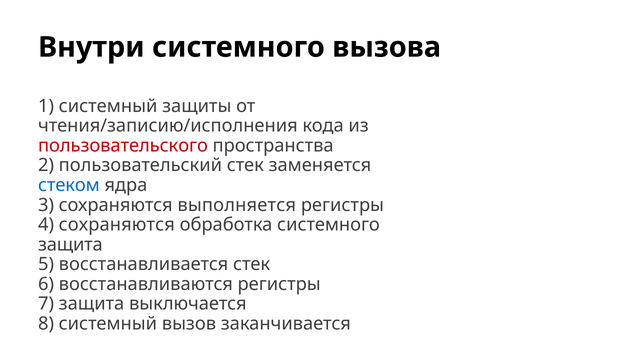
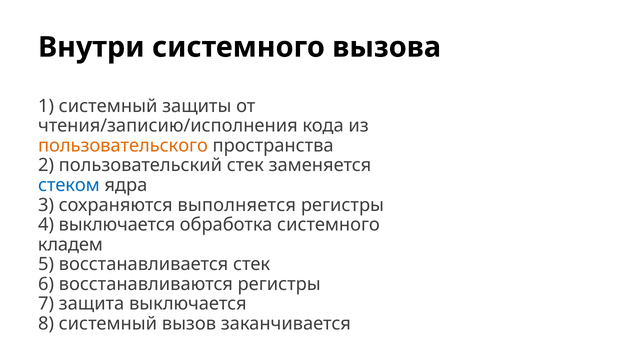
пользовательского colour: red -> orange (123, 146)
4 сохраняются: сохраняются -> выключается (117, 225)
защита: защита -> кладем (70, 245)
